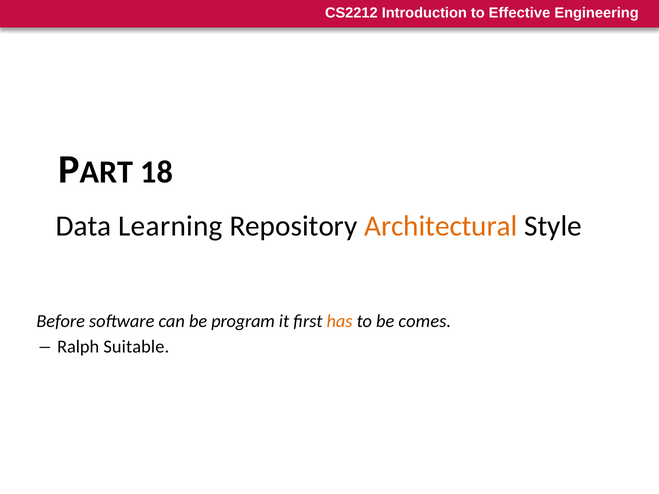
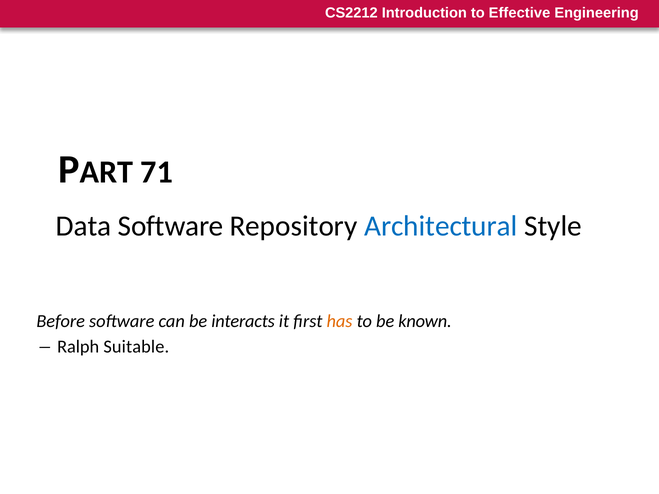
18: 18 -> 71 (157, 172)
Data Learning: Learning -> Software (171, 226)
Architectural colour: orange -> blue (441, 226)
program: program -> interacts (243, 321)
comes: comes -> known (425, 321)
